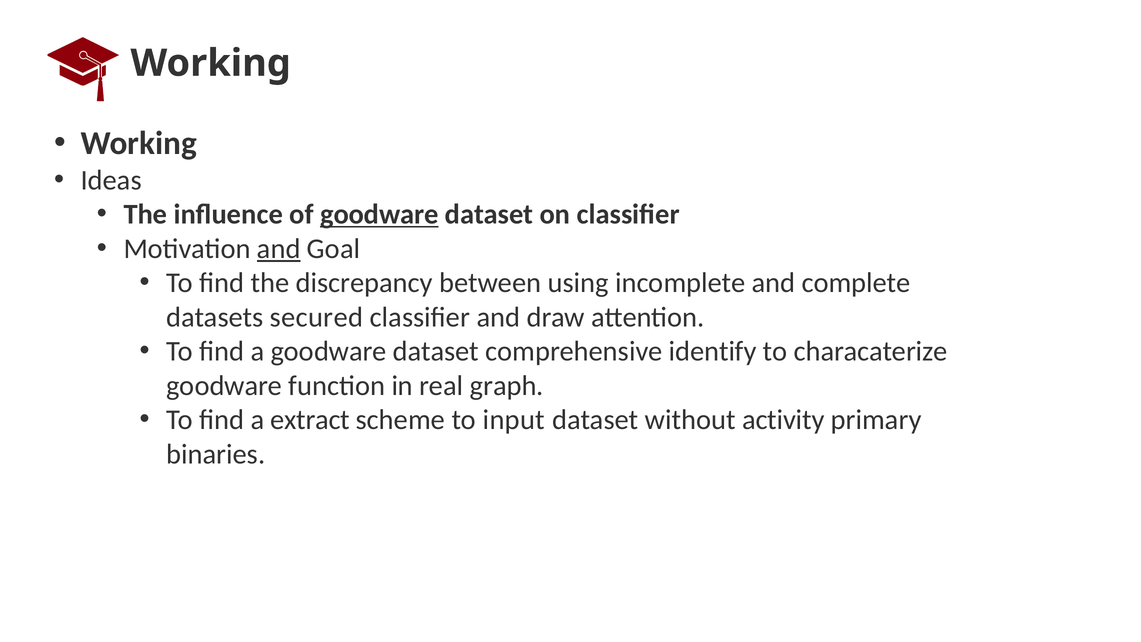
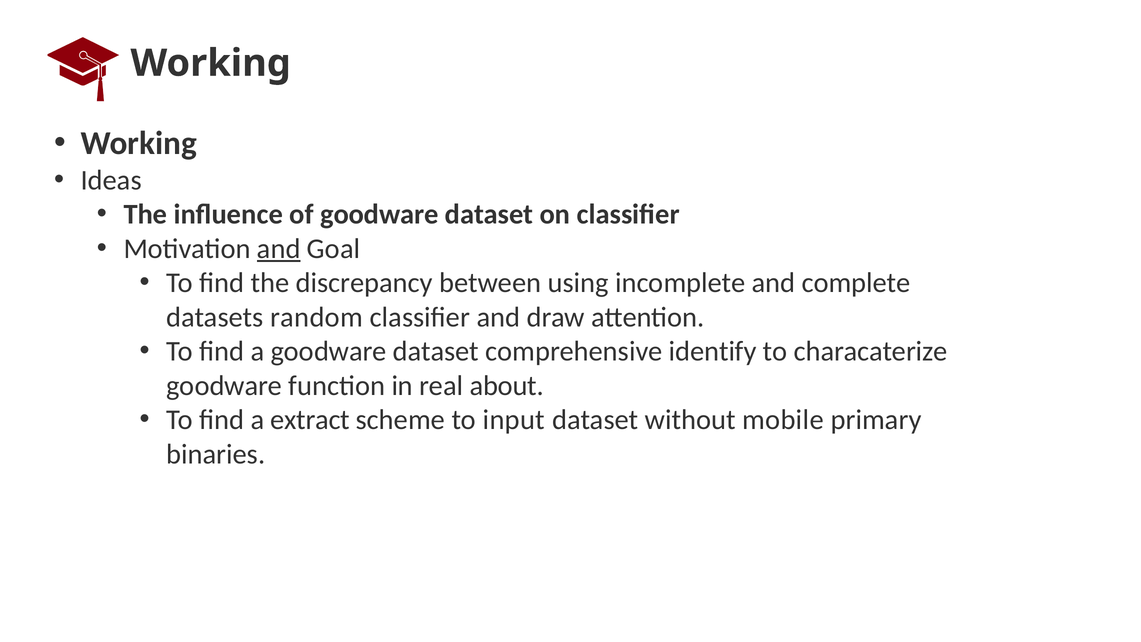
goodware underline: present -> none (379, 214)
secured: secured -> random (316, 317)
graph: graph -> about (507, 386)
activity: activity -> mobile (783, 420)
